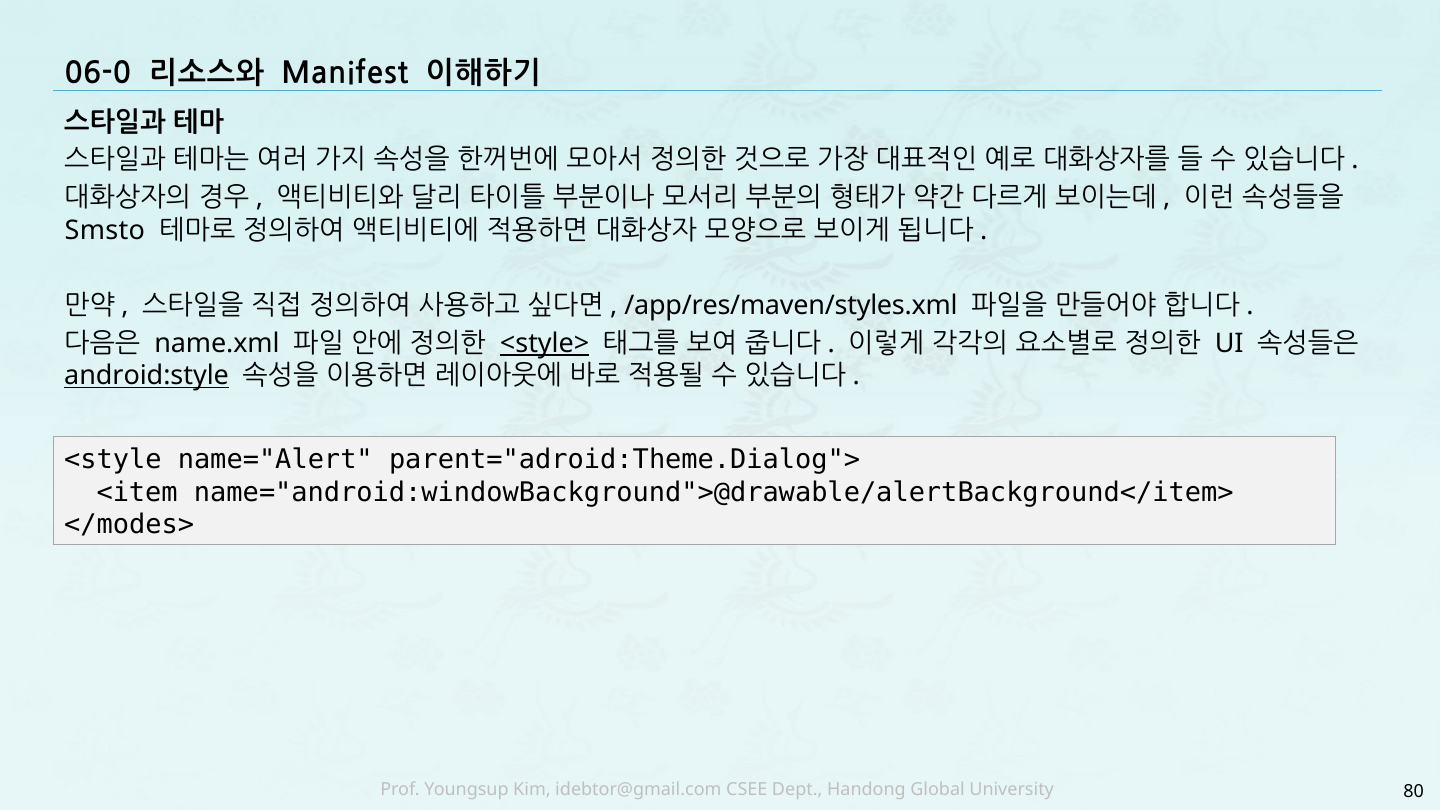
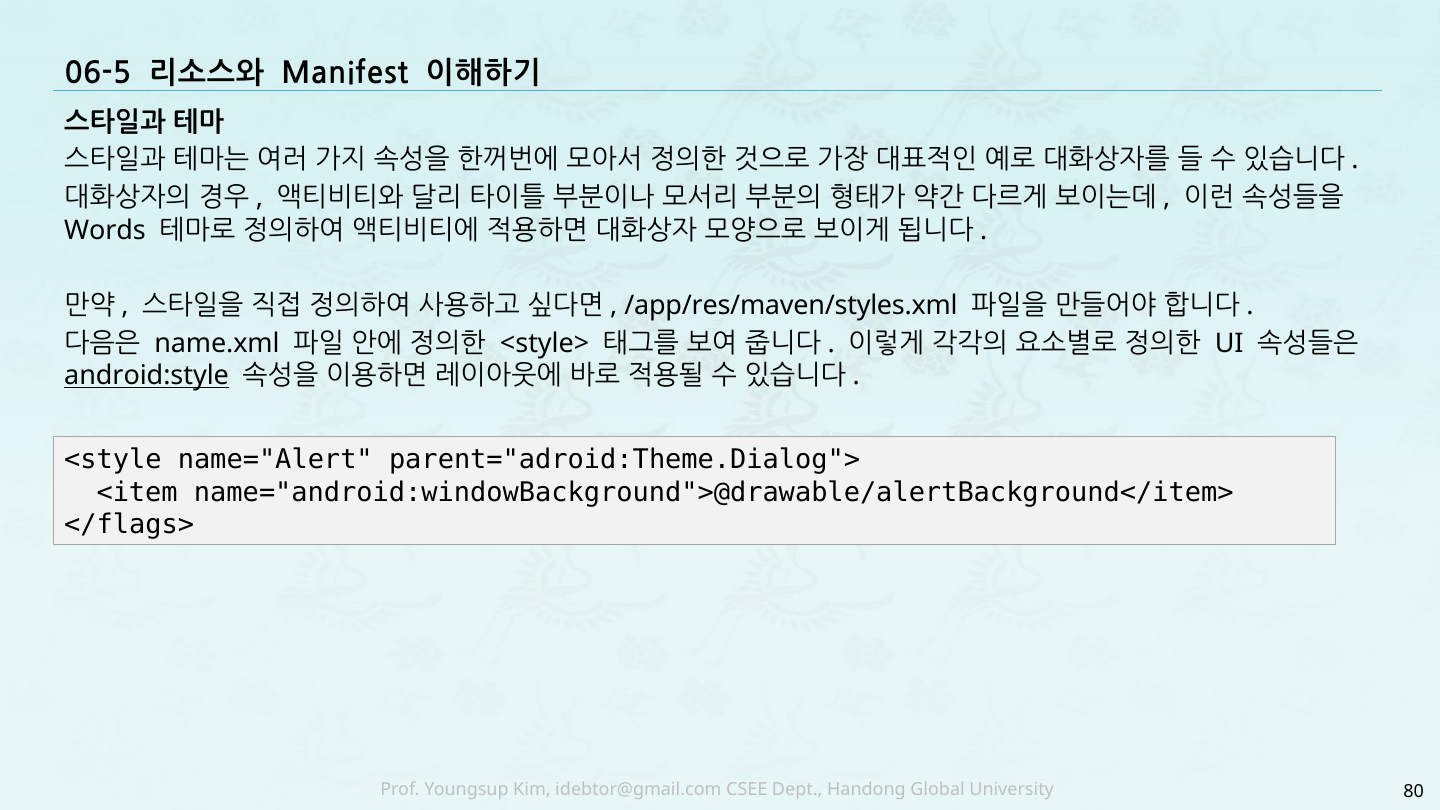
06-0: 06-0 -> 06-5 (98, 74)
Smsto: Smsto -> Words (105, 230)
<style> underline: present -> none (545, 344)
</modes>: </modes> -> </flags> (129, 525)
